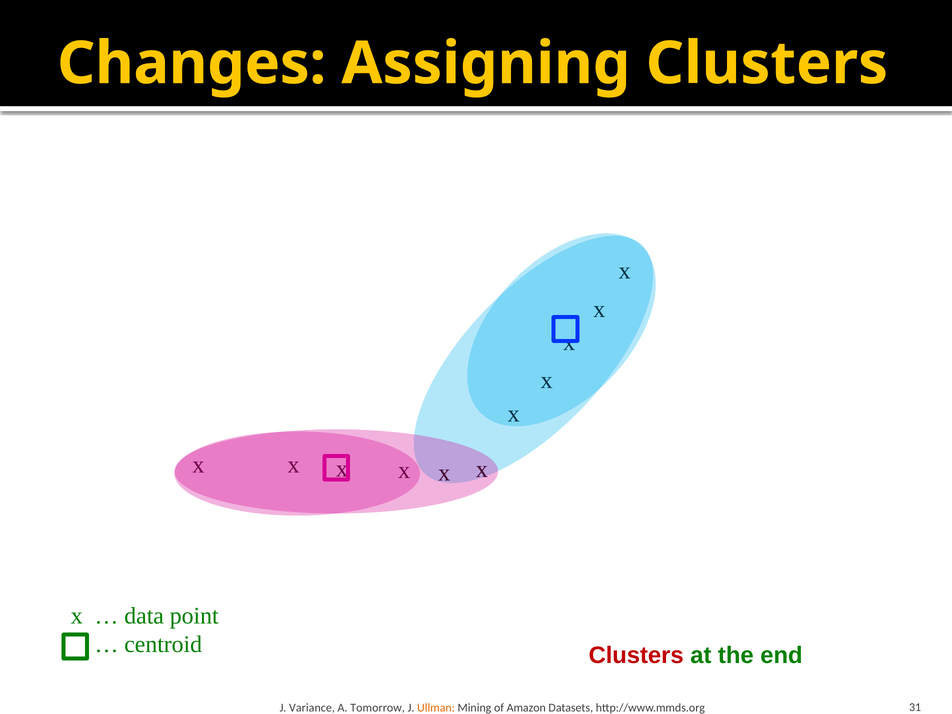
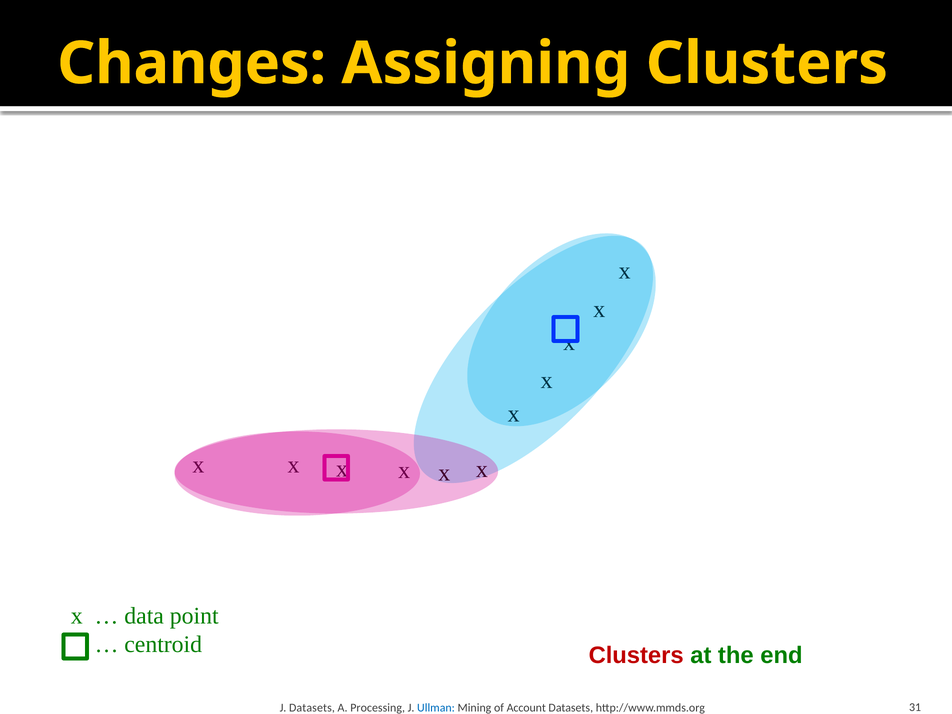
J Variance: Variance -> Datasets (312, 708)
Tomorrow: Tomorrow -> Processing (378, 708)
Ullman colour: orange -> blue (436, 708)
Amazon: Amazon -> Account (526, 708)
